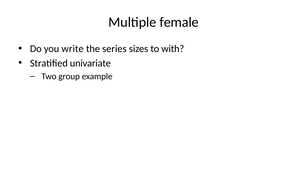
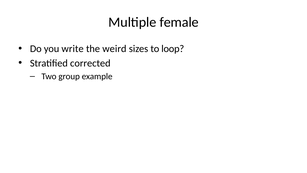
series: series -> weird (114, 49)
with: with -> loop (173, 49)
univariate: univariate -> corrected (90, 63)
